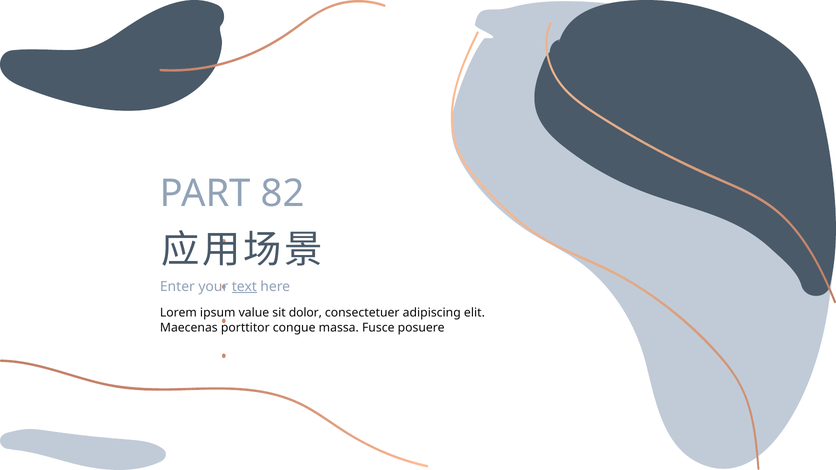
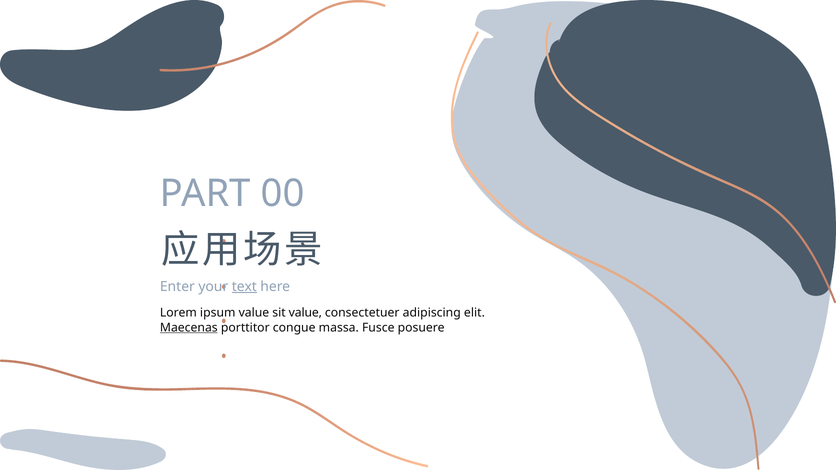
82: 82 -> 00 (283, 194)
sit dolor: dolor -> value (305, 313)
Maecenas underline: none -> present (189, 328)
